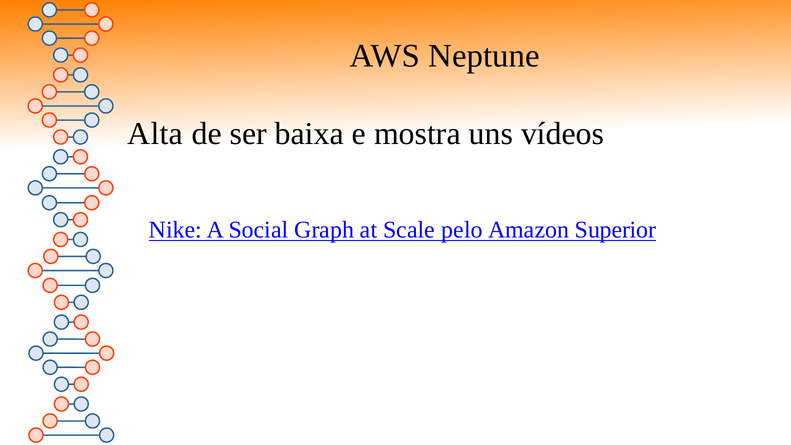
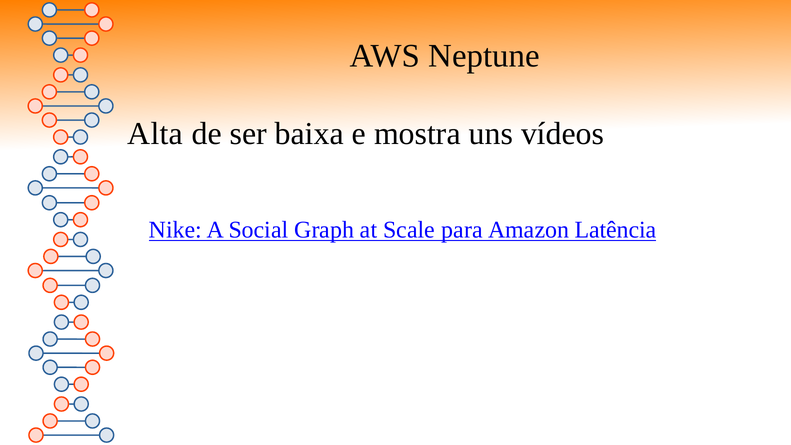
pelo: pelo -> para (462, 230)
Superior: Superior -> Latência (616, 230)
